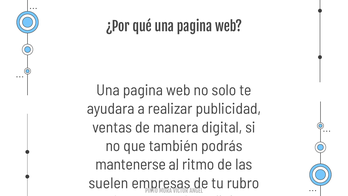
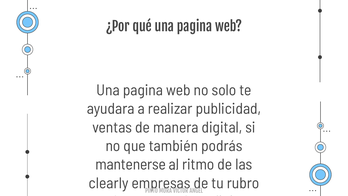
suelen: suelen -> clearly (109, 183)
